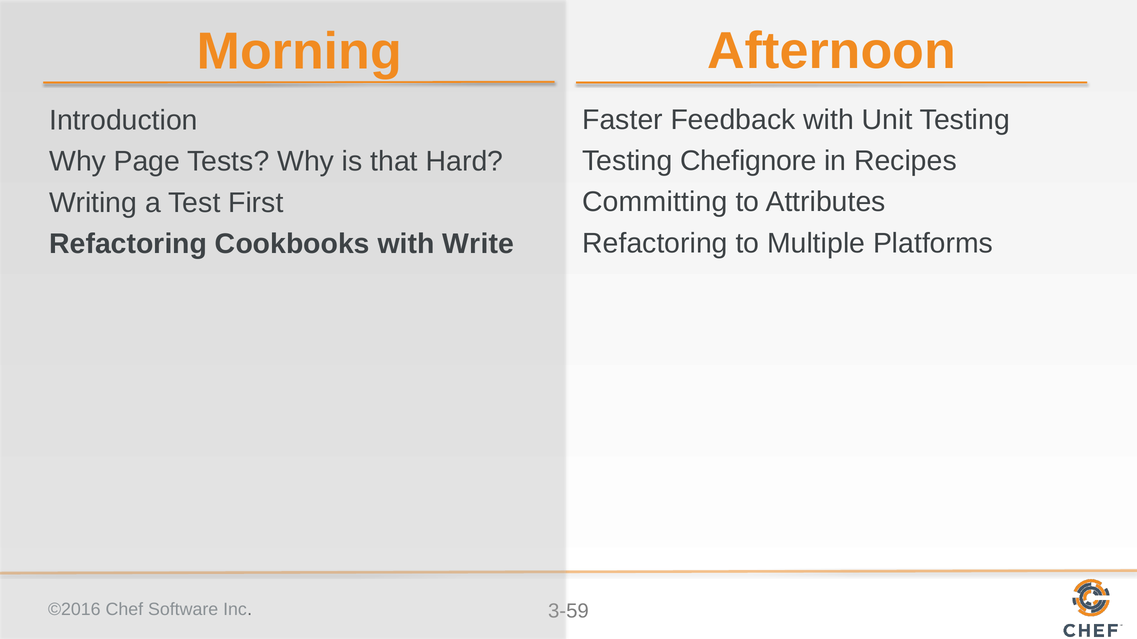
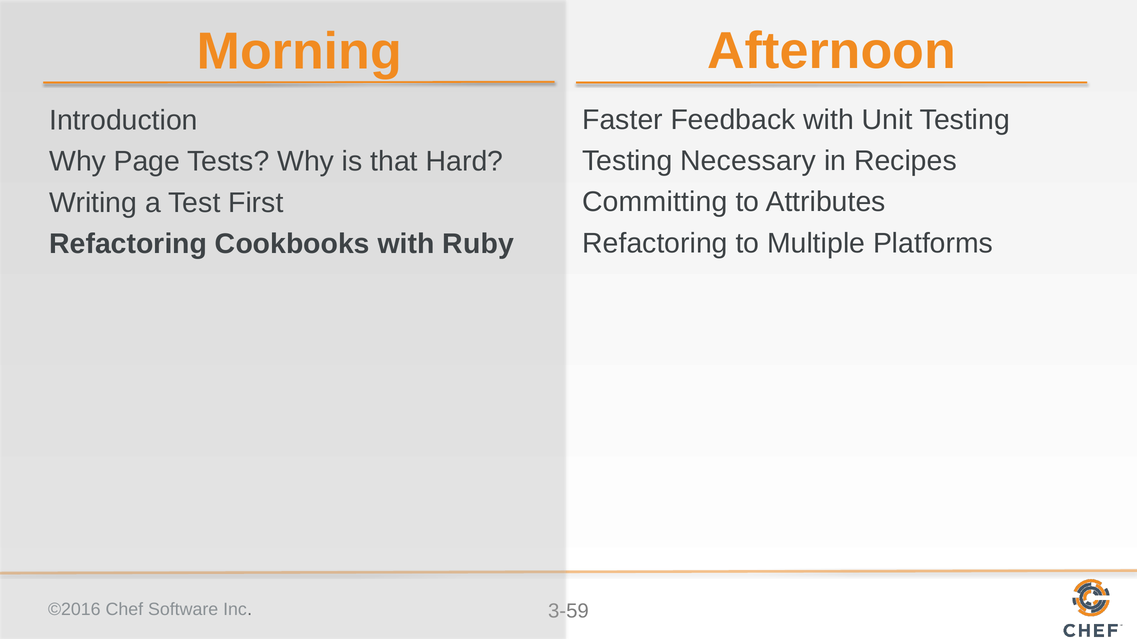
Chefignore: Chefignore -> Necessary (748, 161)
Write: Write -> Ruby (478, 244)
